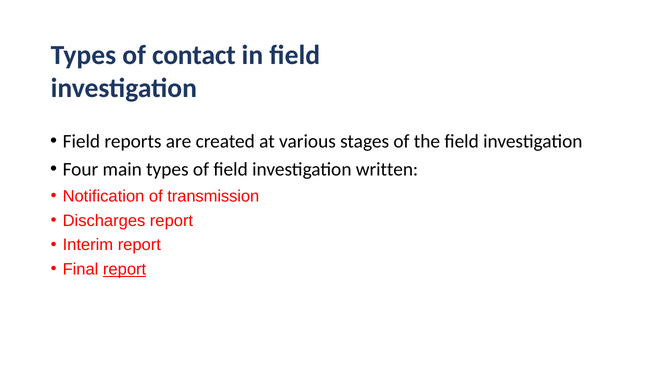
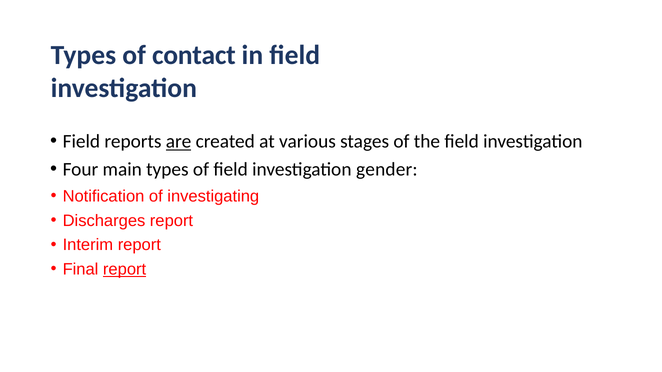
are underline: none -> present (179, 142)
written: written -> gender (387, 170)
transmission: transmission -> investigating (213, 196)
